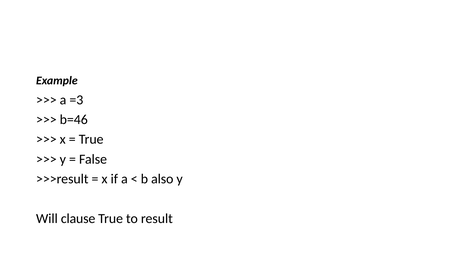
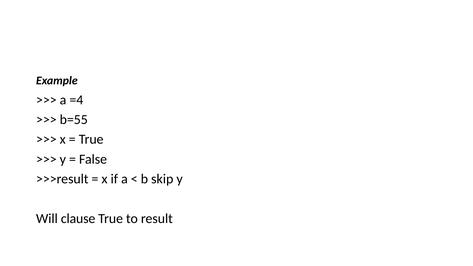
=3: =3 -> =4 (76, 100)
b=46: b=46 -> b=55 (74, 120)
also: also -> skip (162, 179)
